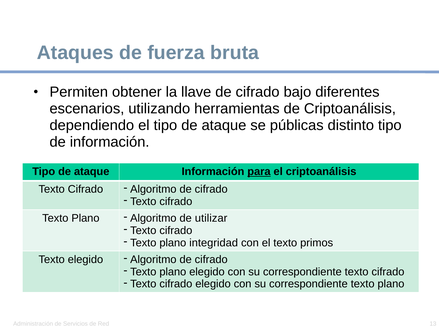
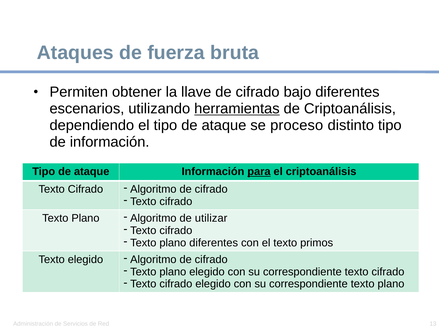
herramientas underline: none -> present (237, 109)
públicas: públicas -> proceso (297, 125)
plano integridad: integridad -> diferentes (214, 243)
